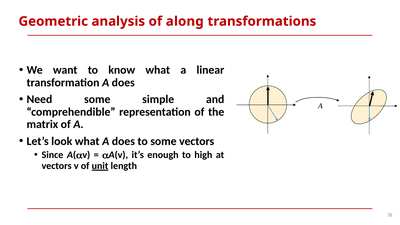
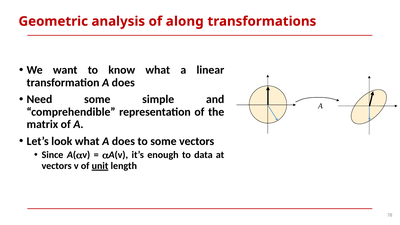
high: high -> data (203, 155)
